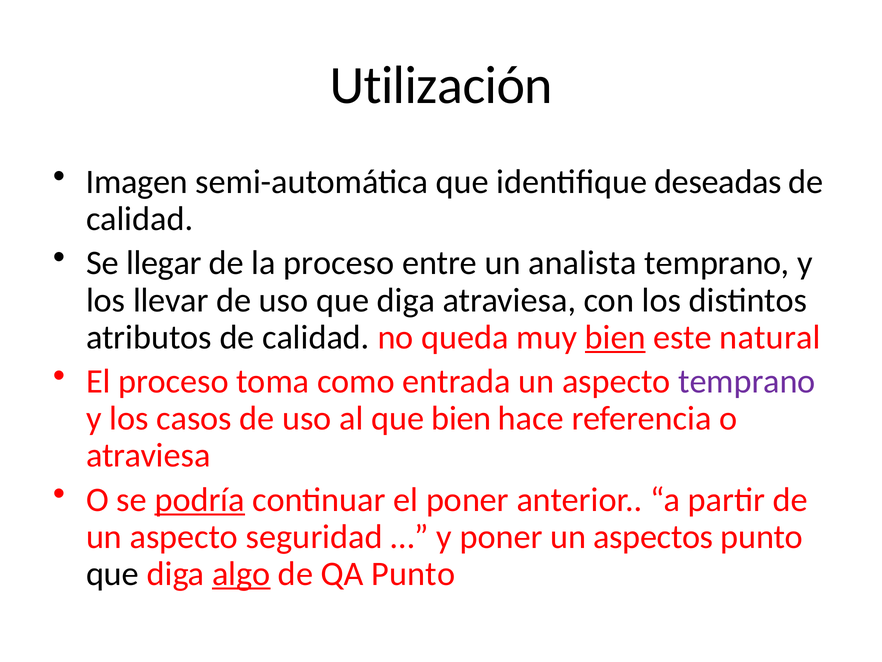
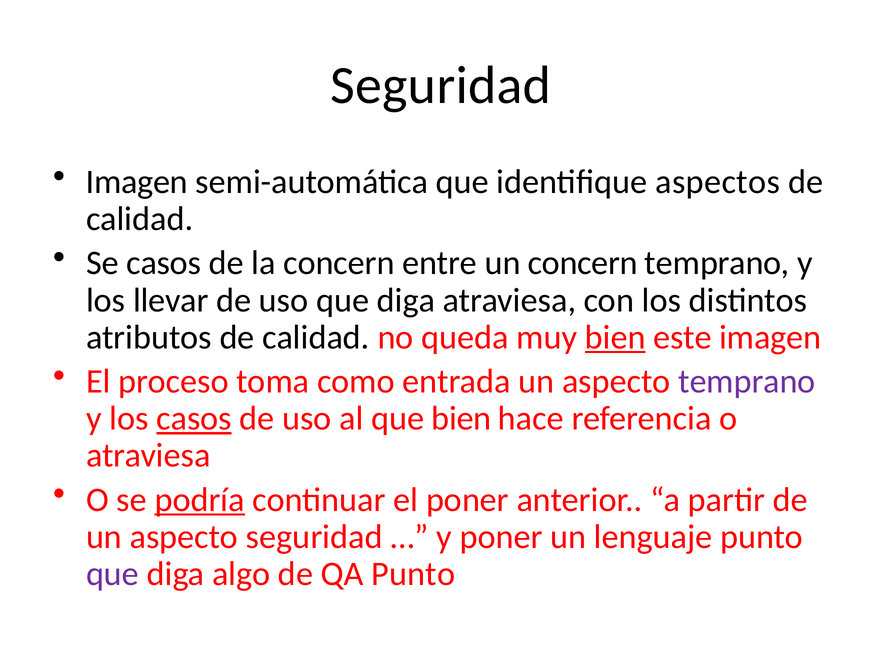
Utilización: Utilización -> Seguridad (441, 85)
deseadas: deseadas -> aspectos (718, 182)
Se llegar: llegar -> casos (164, 263)
la proceso: proceso -> concern (339, 263)
un analista: analista -> concern (583, 263)
este natural: natural -> imagen (770, 337)
casos underline: none -> present (194, 418)
aspectos: aspectos -> lenguaje (653, 536)
que colour: black -> purple (112, 573)
algo underline: present -> none (241, 573)
